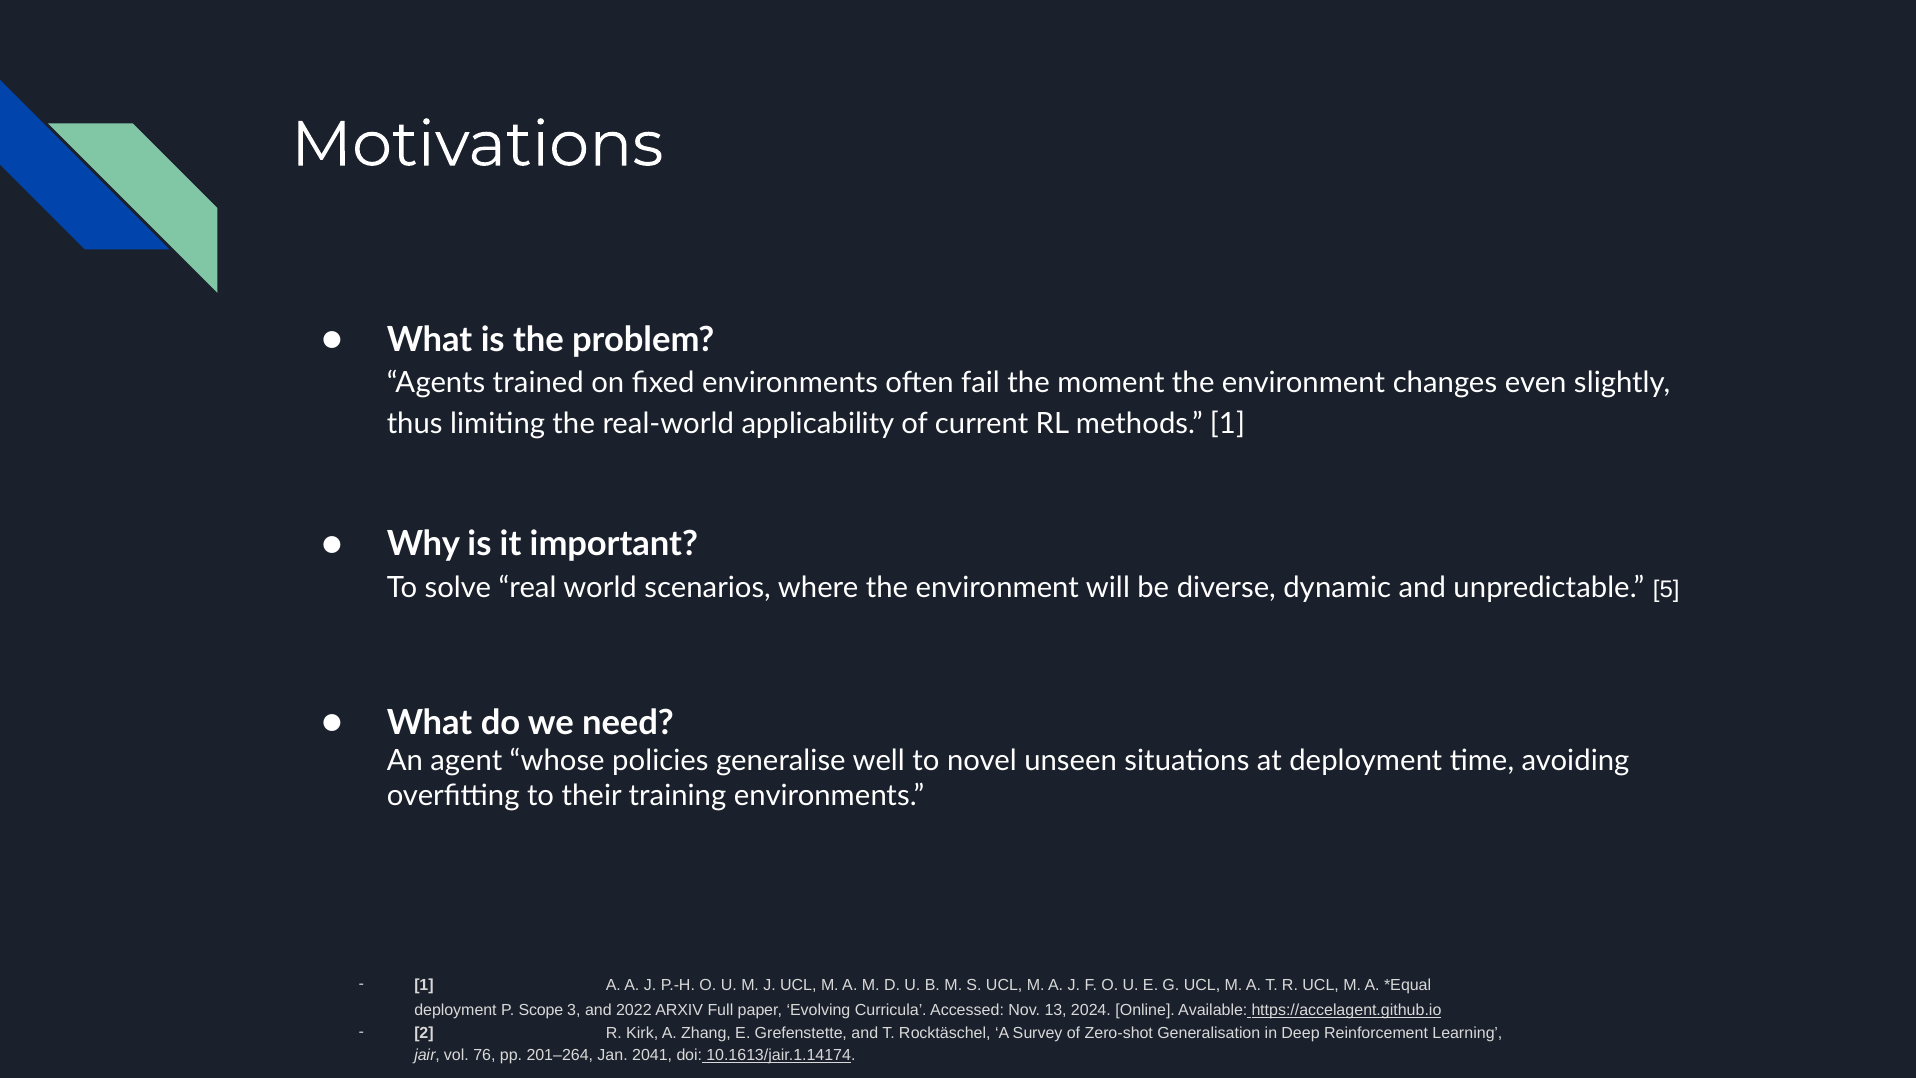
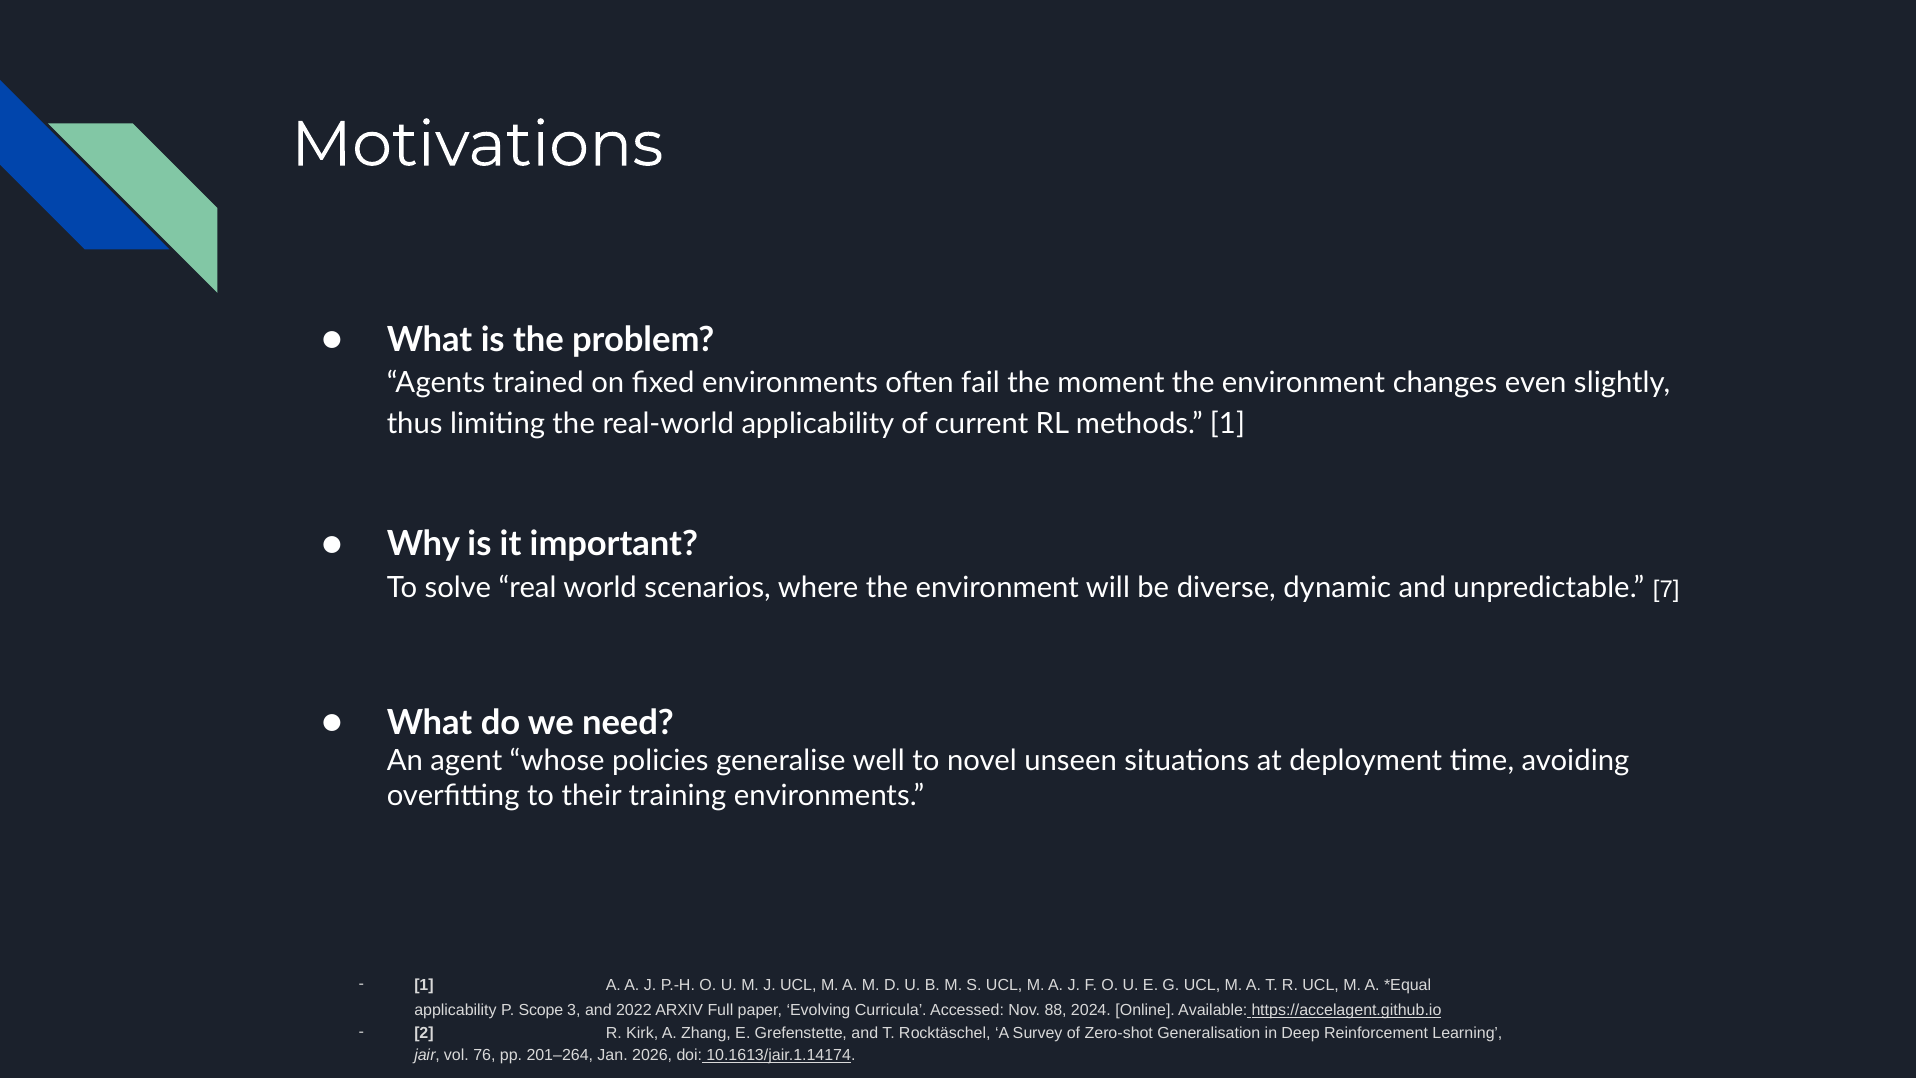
5: 5 -> 7 (1666, 589)
deployment: deployment -> applicability (455, 1011)
13: 13 -> 88 (1056, 1011)
2041: 2041 -> 2026 (652, 1055)
